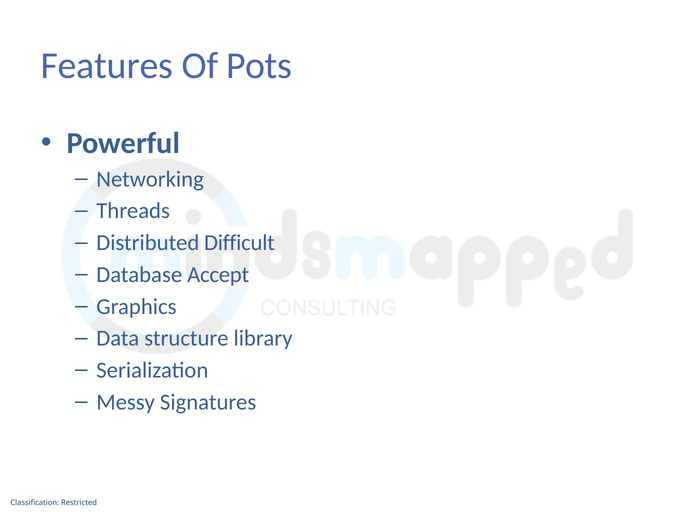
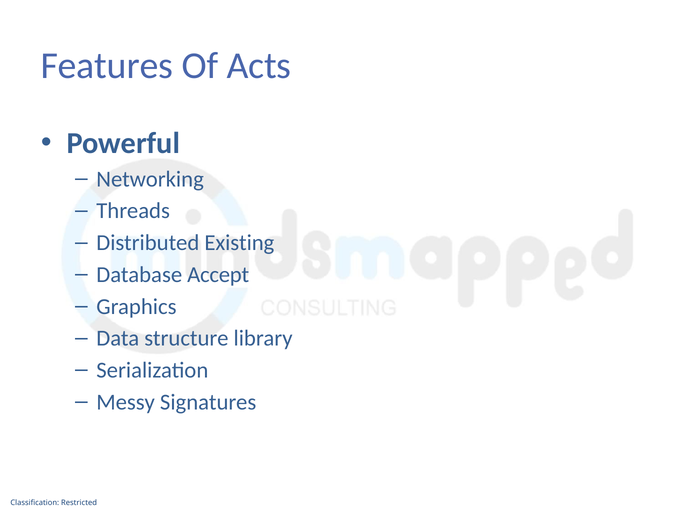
Pots: Pots -> Acts (259, 66)
Difficult: Difficult -> Existing (239, 243)
